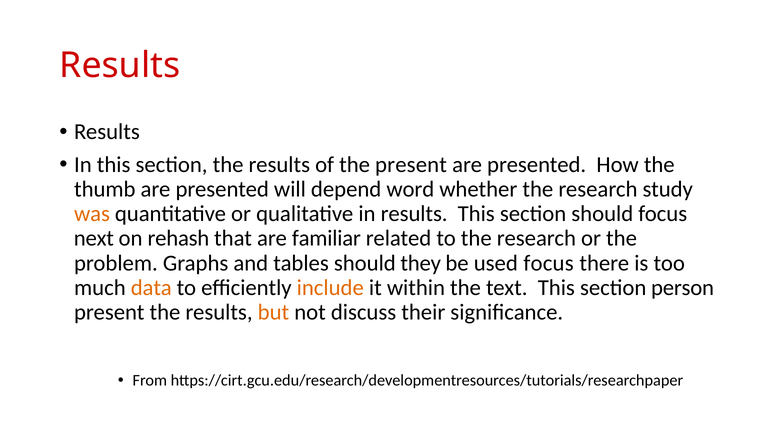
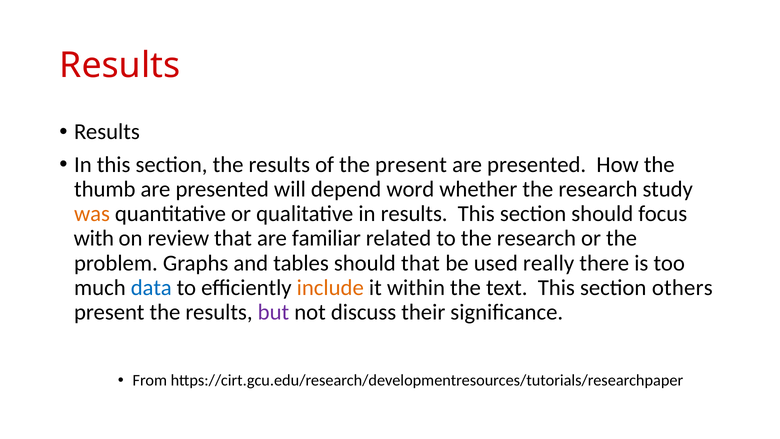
next: next -> with (94, 238)
rehash: rehash -> review (178, 238)
should they: they -> that (420, 263)
used focus: focus -> really (549, 263)
data colour: orange -> blue (151, 287)
person: person -> others (682, 287)
but colour: orange -> purple (273, 312)
